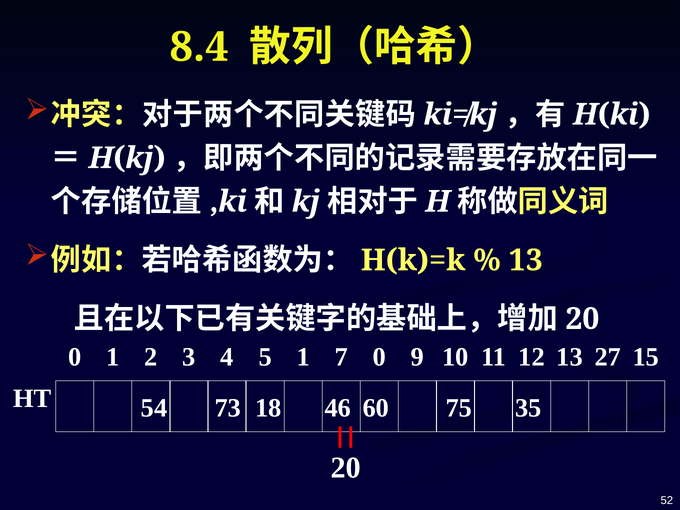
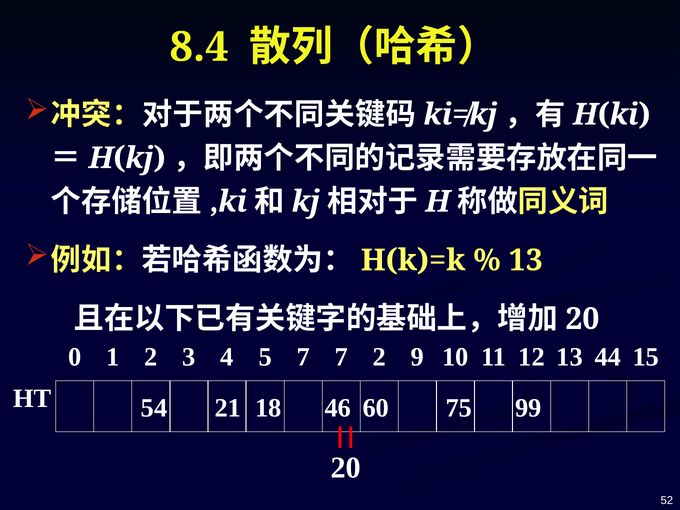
5 1: 1 -> 7 (303, 357)
7 0: 0 -> 2 (379, 357)
27: 27 -> 44 (608, 357)
73: 73 -> 21 (228, 408)
35: 35 -> 99 (528, 408)
